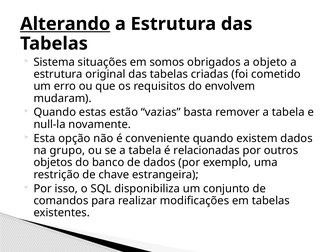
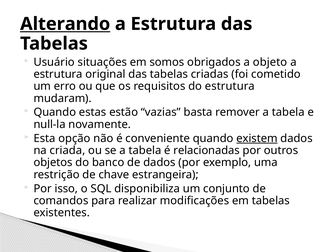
Sistema: Sistema -> Usuário (54, 62)
do envolvem: envolvem -> estrutura (230, 86)
existem underline: none -> present (257, 138)
grupo: grupo -> criada (67, 150)
